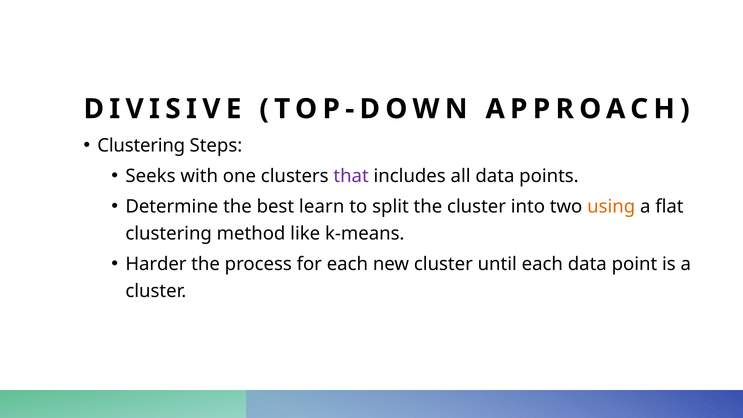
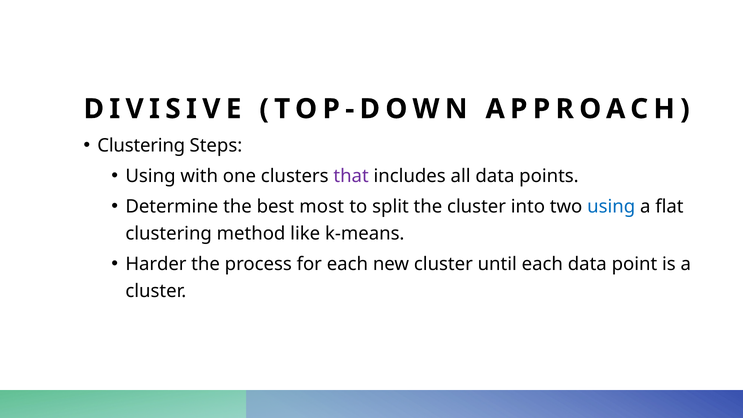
Seeks: Seeks -> Using (150, 176)
learn: learn -> most (322, 207)
using colour: orange -> blue (611, 207)
